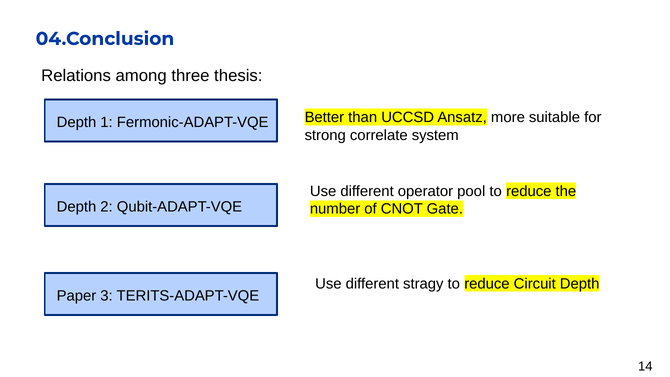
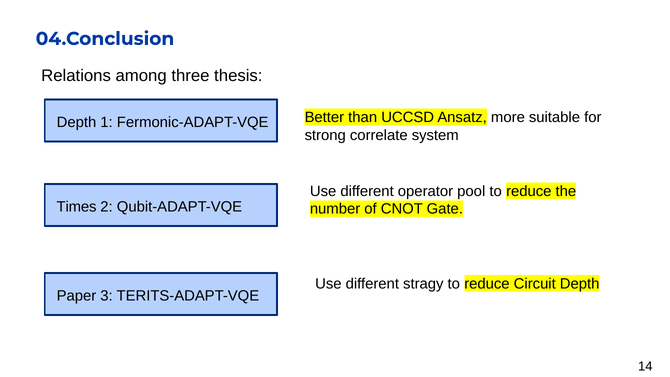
Depth: Depth -> Times (77, 207)
